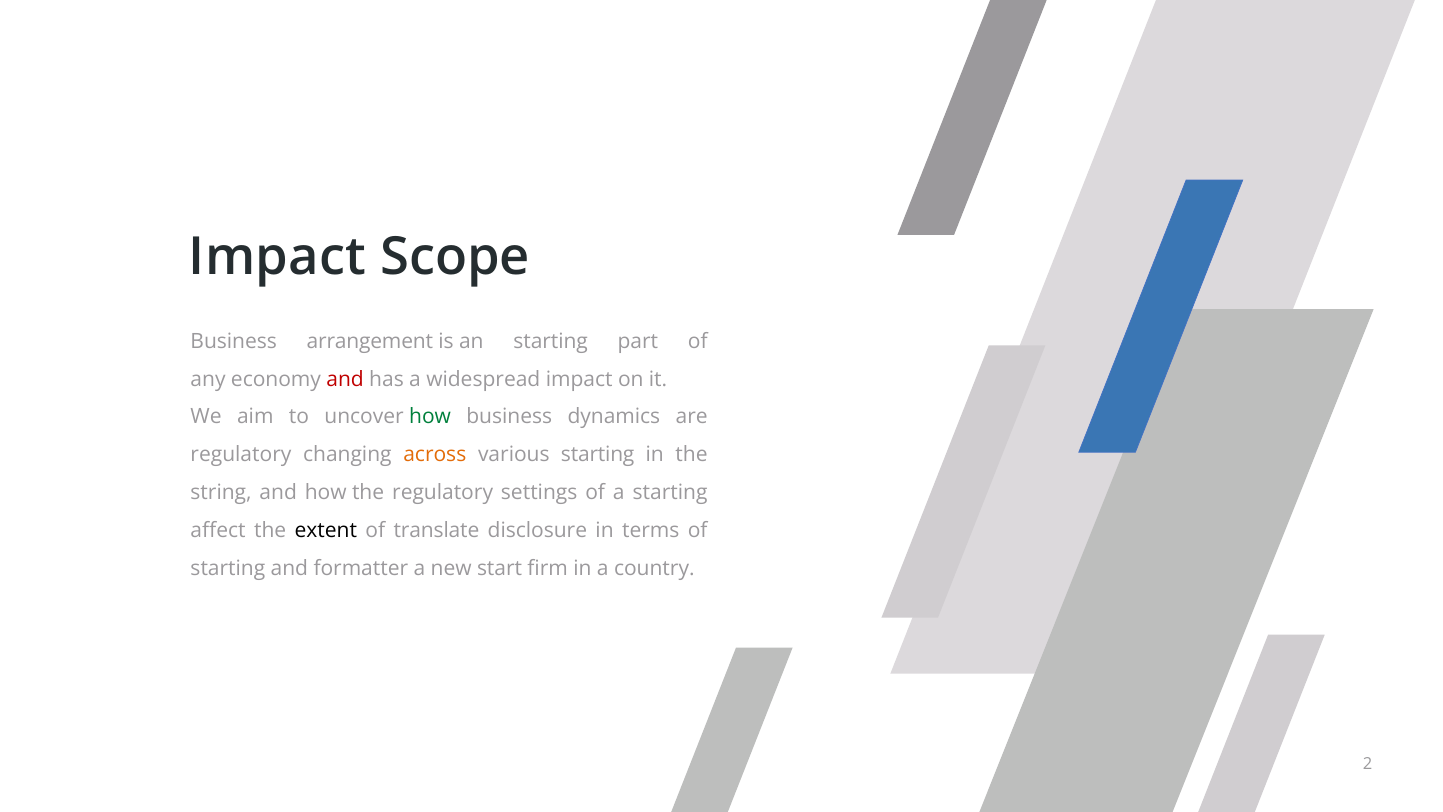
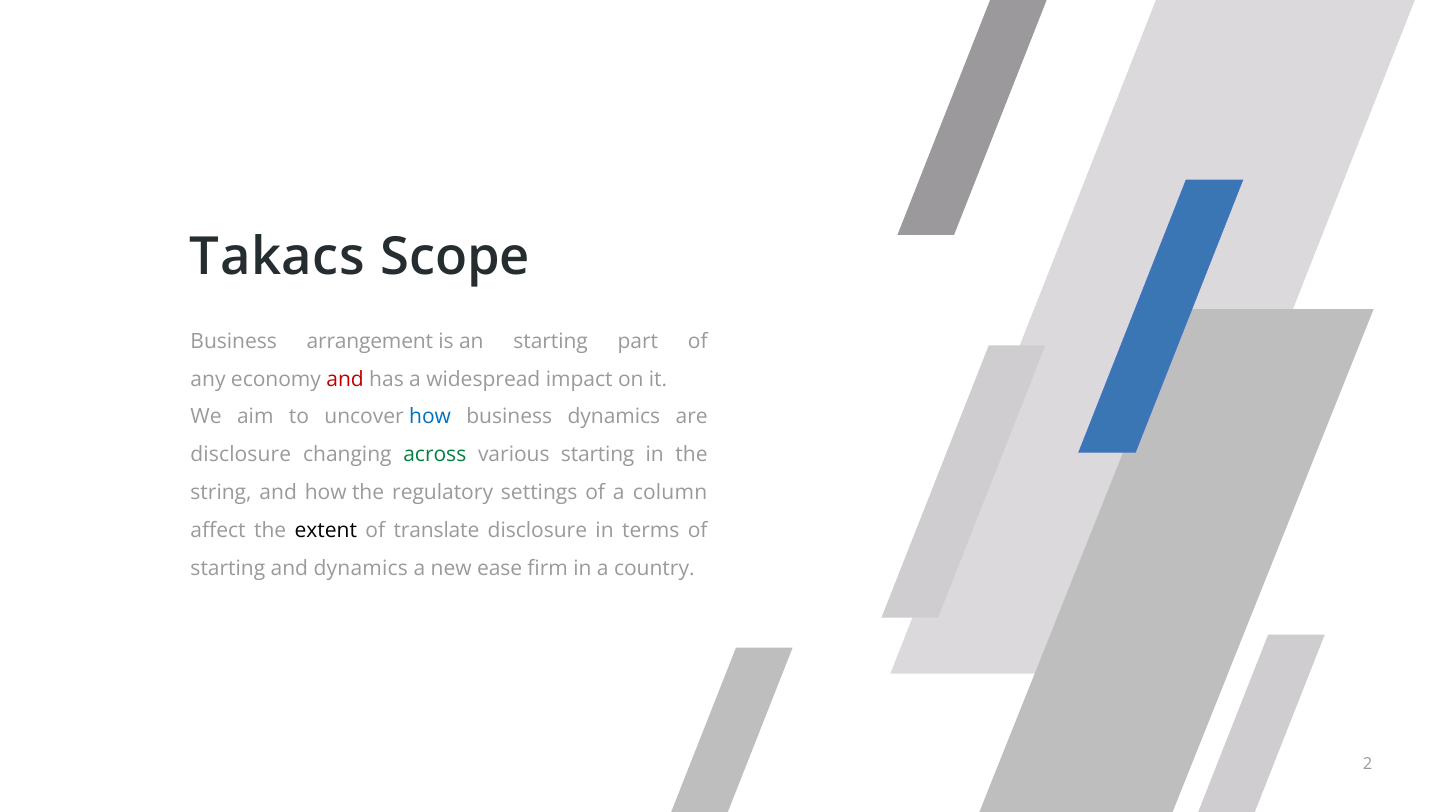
Impact: Impact -> Takacs (277, 257)
how colour: green -> blue (430, 417)
regulatory: regulatory -> disclosure (241, 455)
across colour: orange -> green (435, 455)
a starting: starting -> column (670, 493)
and formatter: formatter -> dynamics (361, 568)
start: start -> ease (500, 568)
